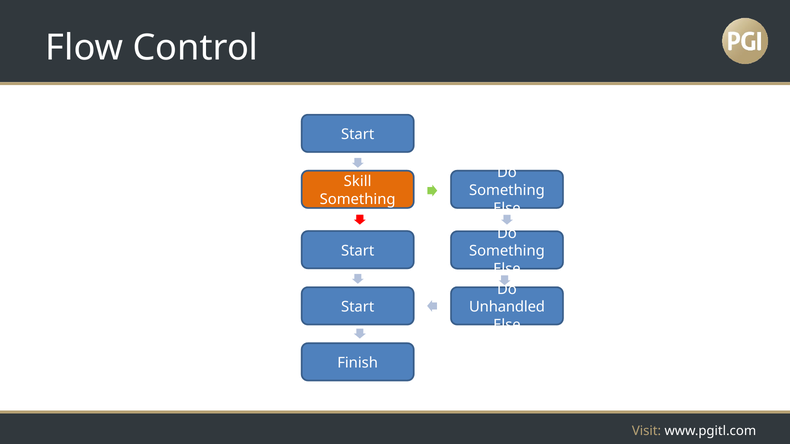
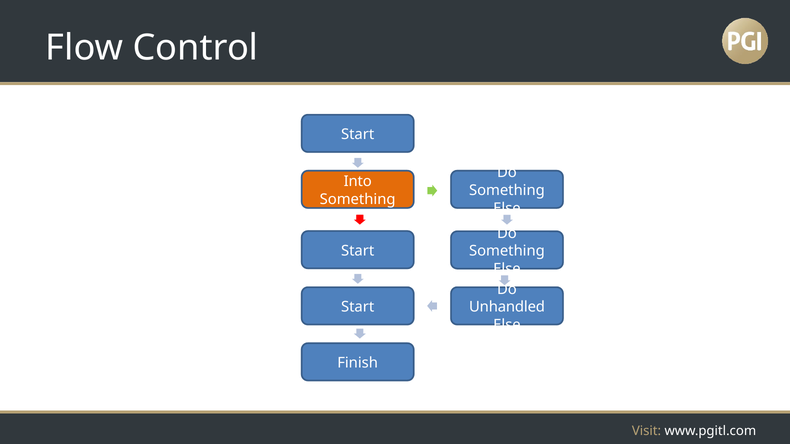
Skill: Skill -> Into (358, 182)
